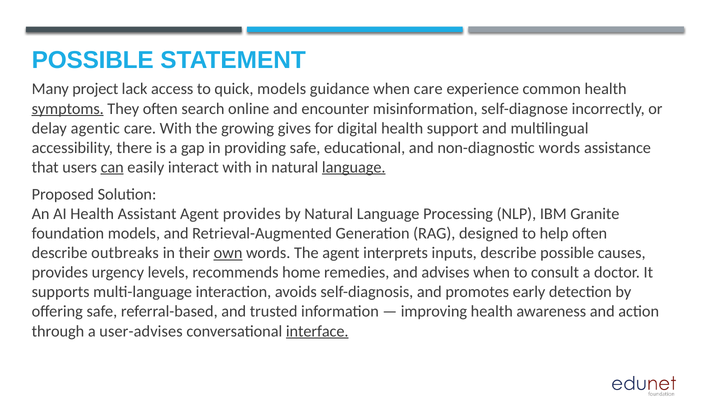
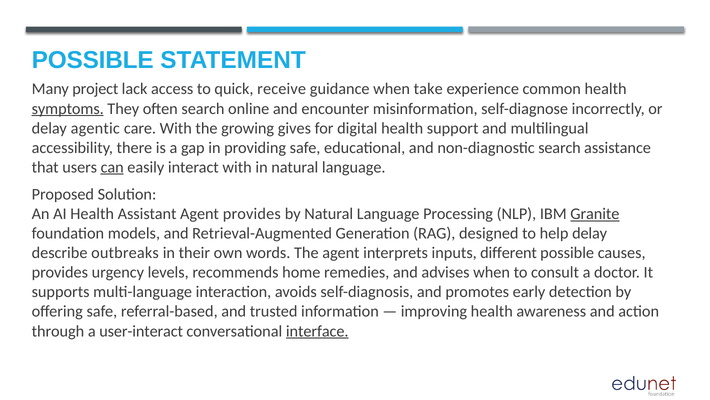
quick models: models -> receive (282, 89)
when care: care -> take (428, 89)
non-diagnostic words: words -> search (559, 147)
language underline: present -> none (354, 167)
Granite underline: none -> present (595, 214)
help often: often -> delay (590, 233)
own underline: present -> none (228, 253)
inputs describe: describe -> different (509, 253)
user-advises: user-advises -> user-interact (141, 331)
